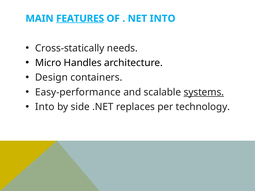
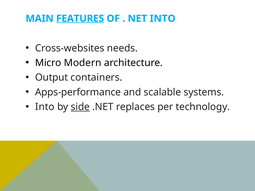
Cross-statically: Cross-statically -> Cross-websites (70, 48)
Handles: Handles -> Modern (83, 63)
Design: Design -> Output (52, 78)
Easy-performance: Easy-performance -> Apps-performance (78, 92)
systems underline: present -> none (204, 92)
side underline: none -> present (80, 107)
